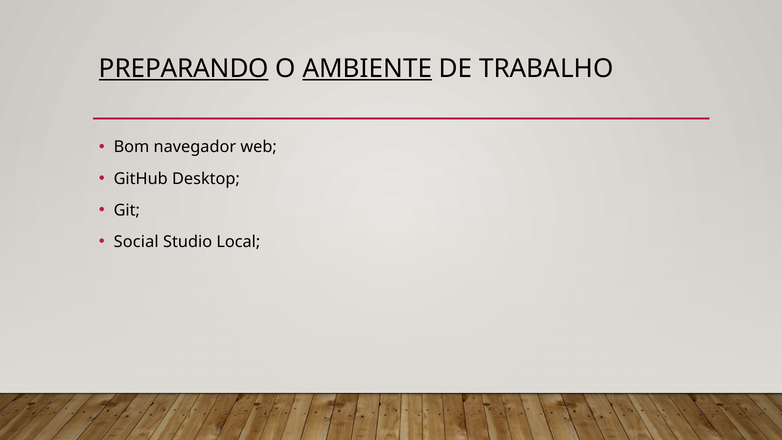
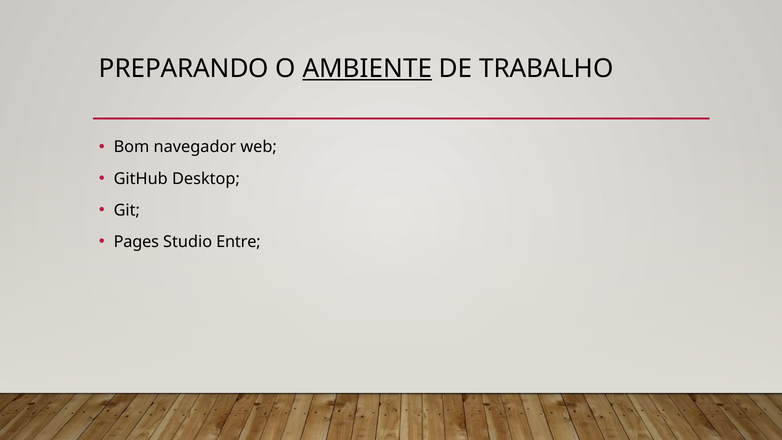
PREPARANDO underline: present -> none (184, 68)
Social: Social -> Pages (136, 242)
Local: Local -> Entre (238, 242)
